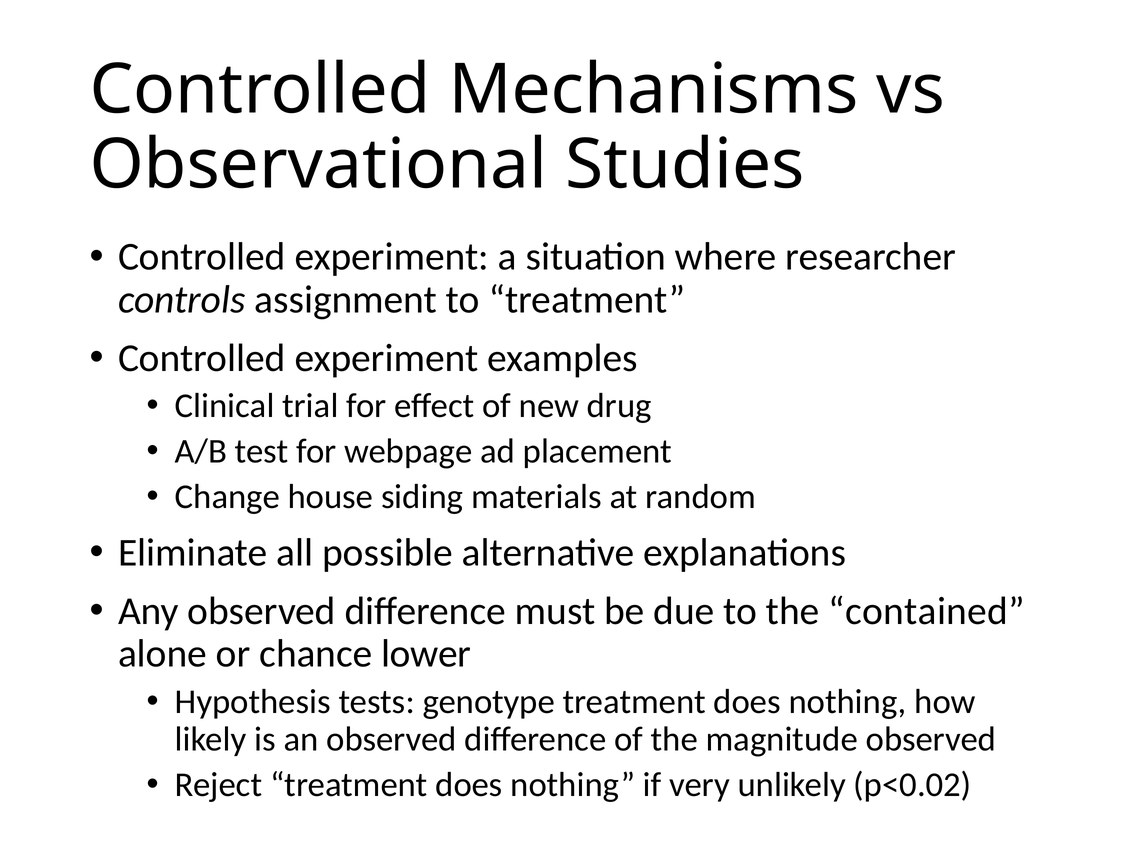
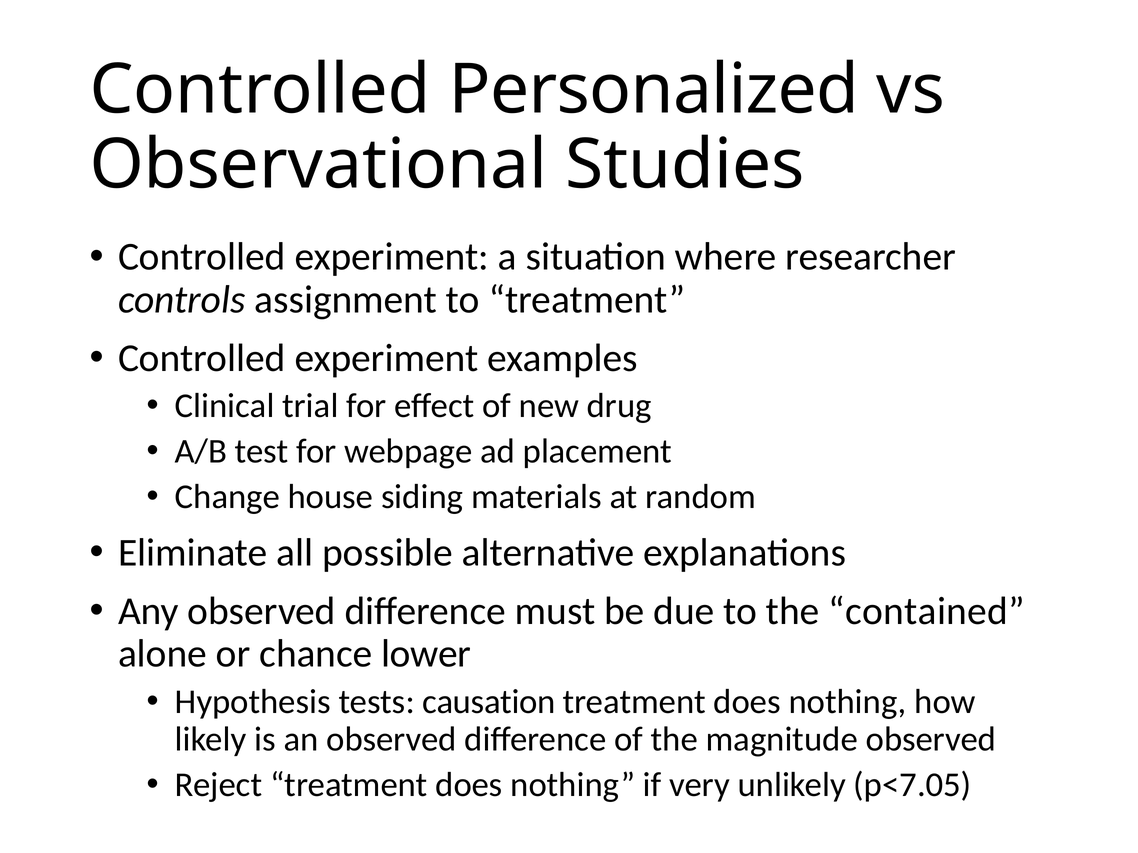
Mechanisms: Mechanisms -> Personalized (654, 90)
genotype: genotype -> causation (489, 702)
p<0.02: p<0.02 -> p<7.05 (912, 785)
